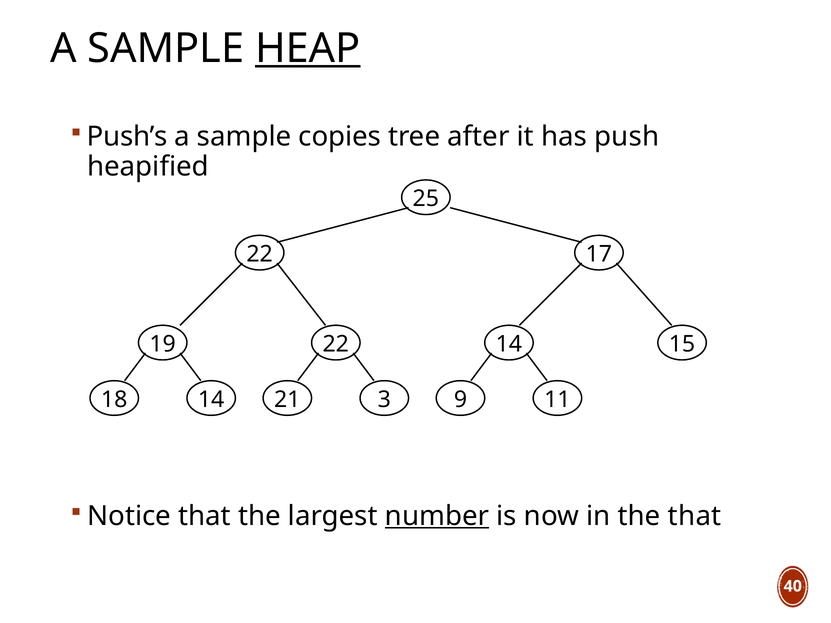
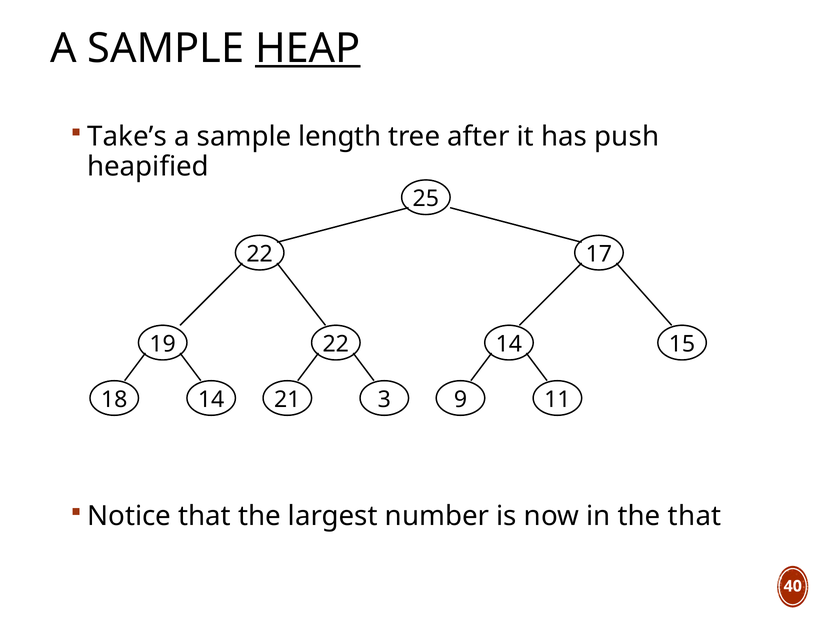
Push’s: Push’s -> Take’s (127, 137)
copies: copies -> length (340, 137)
number underline: present -> none (437, 516)
